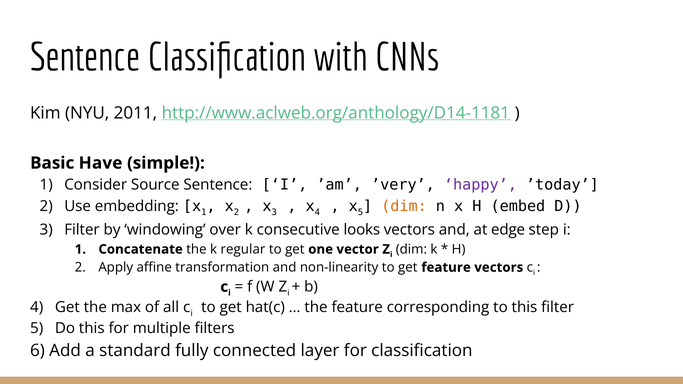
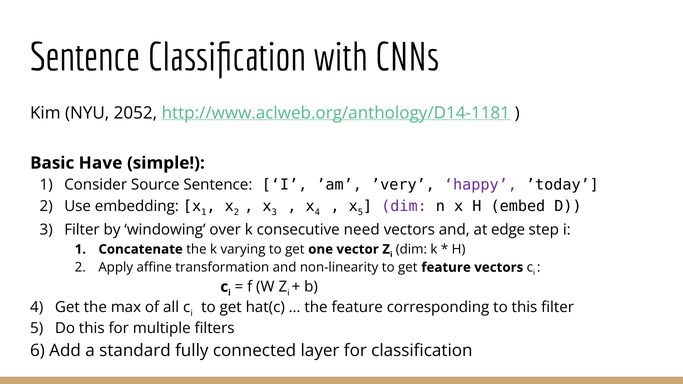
2011: 2011 -> 2052 (135, 113)
dim colour: orange -> purple (404, 206)
looks: looks -> need (362, 230)
regular: regular -> varying (243, 249)
